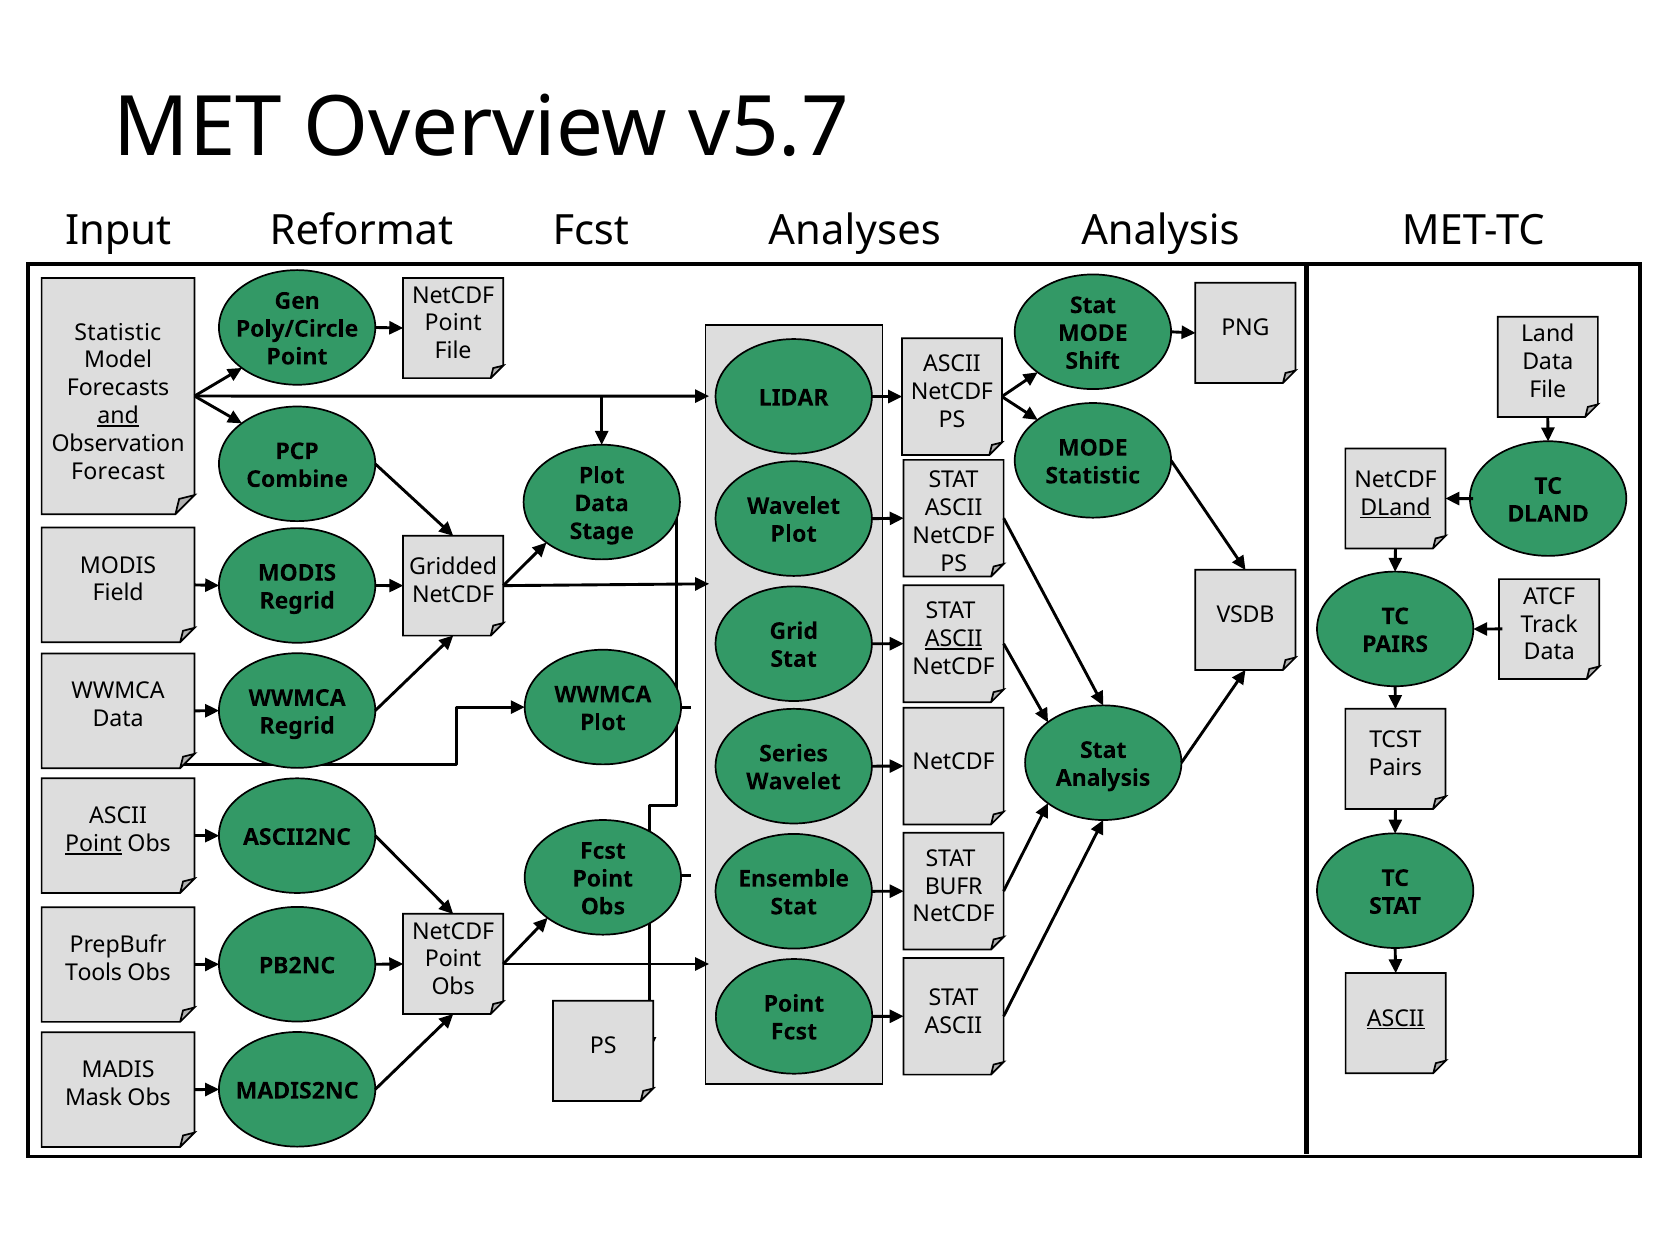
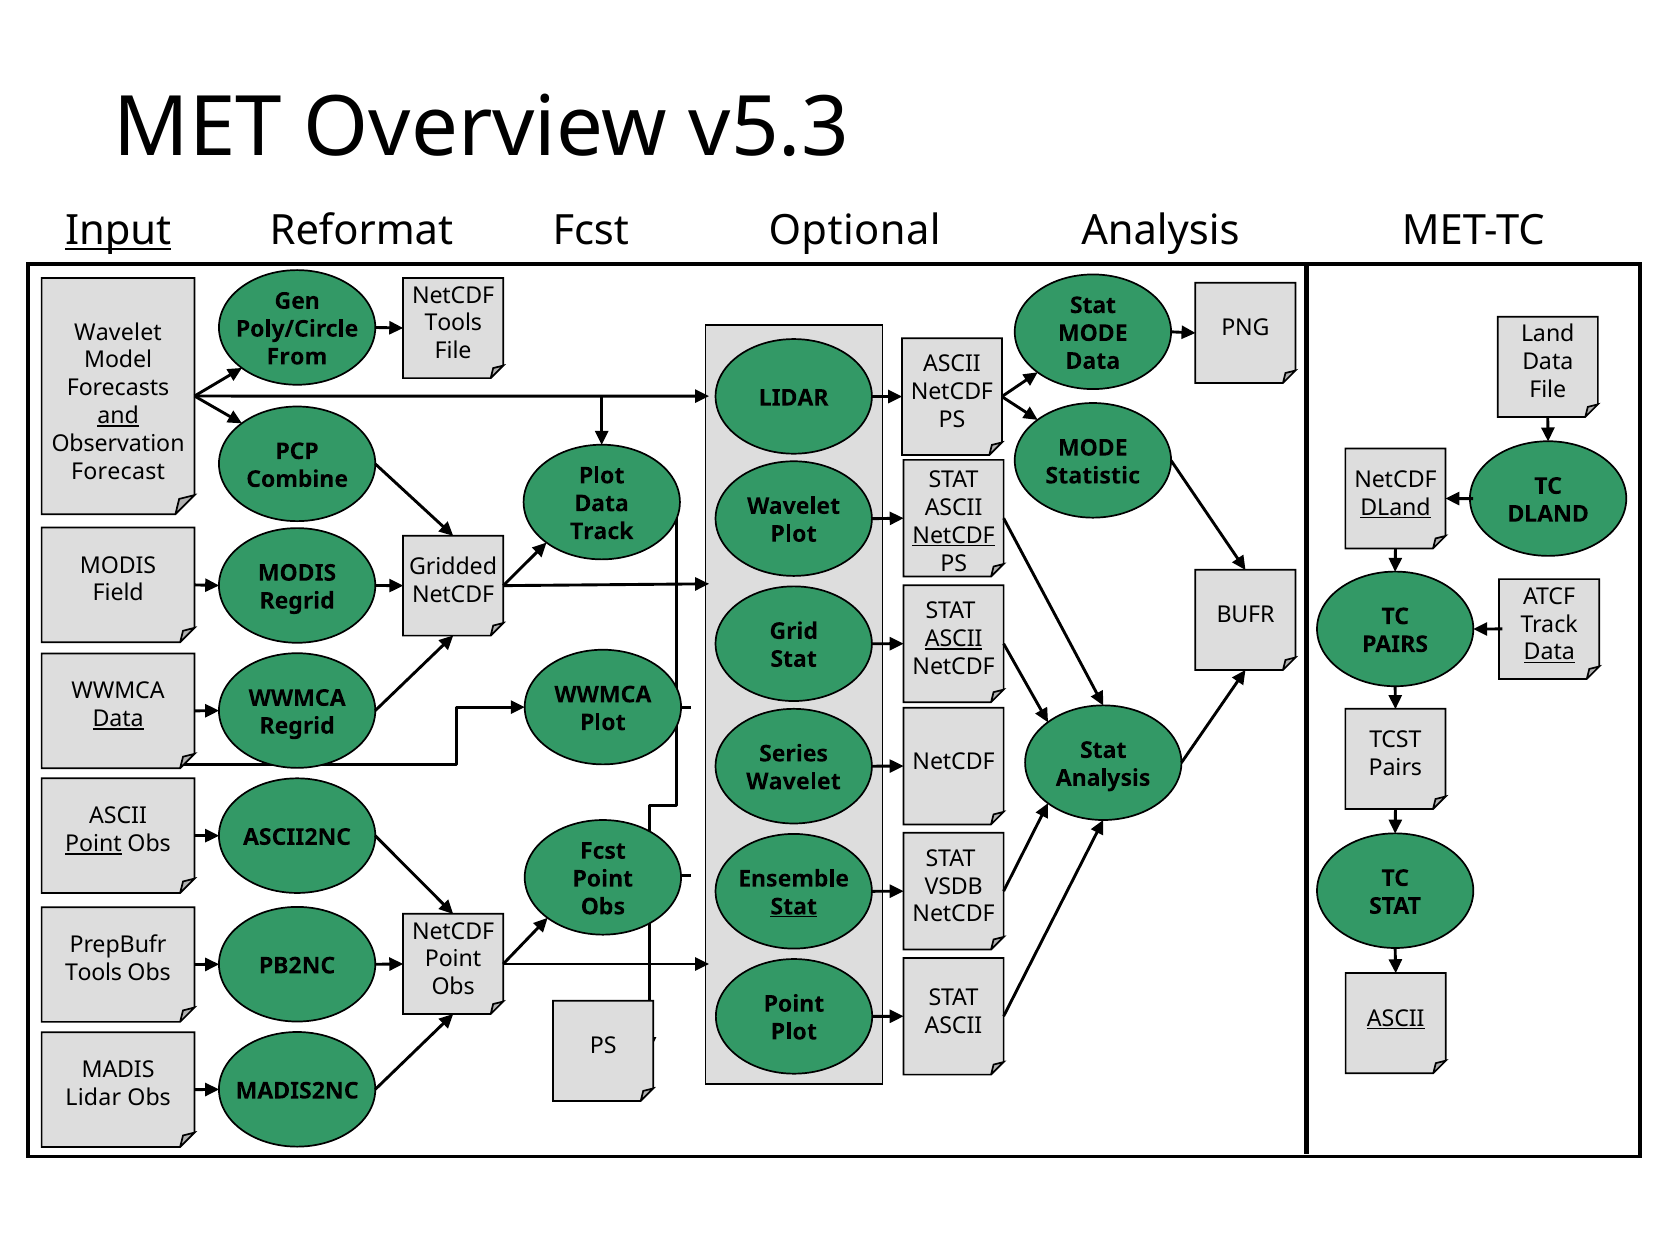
v5.7: v5.7 -> v5.3 (769, 128)
Input underline: none -> present (118, 231)
Analyses: Analyses -> Optional (855, 231)
Point: Point -> Tools (453, 323)
Statistic: Statistic -> Wavelet (118, 332)
Point: Point -> From (297, 357)
Shift: Shift -> Data (1093, 361)
Stage: Stage -> Track (602, 531)
NetCDF underline: none -> present (954, 536)
VSDB: VSDB -> BUFR (1246, 615)
Data underline: none -> present (1549, 652)
Data underline: none -> present (118, 719)
BUFR: BUFR -> VSDB (954, 887)
Stat underline: none -> present (794, 907)
Fcst: Fcst -> Plot (794, 1032)
Mask: Mask -> Lidar (93, 1098)
